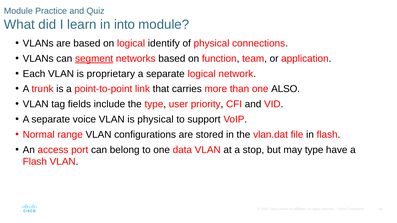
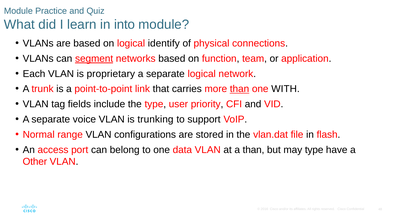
than underline: none -> present (240, 89)
ALSO: ALSO -> WITH (285, 89)
is physical: physical -> trunking (155, 120)
a stop: stop -> than (254, 150)
Flash: Flash -> Other (35, 162)
